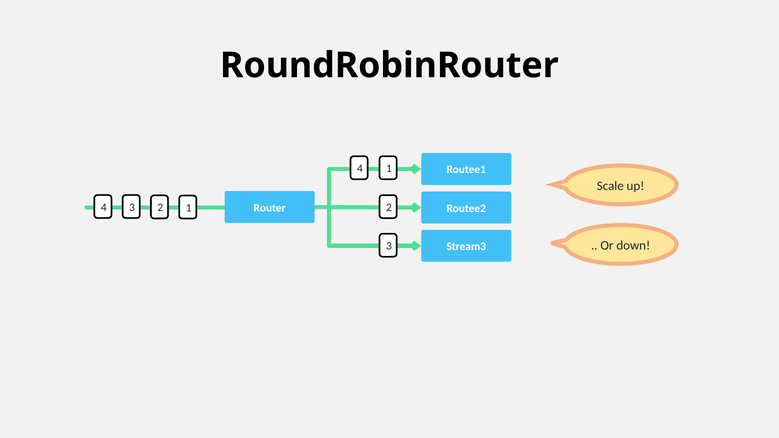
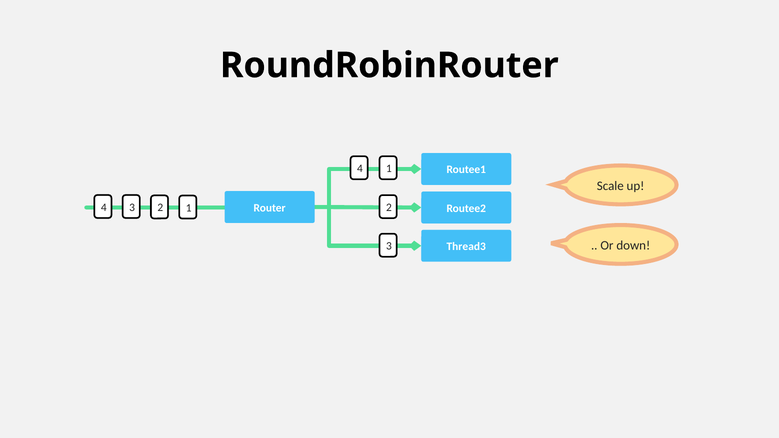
Stream3: Stream3 -> Thread3 (466, 247)
